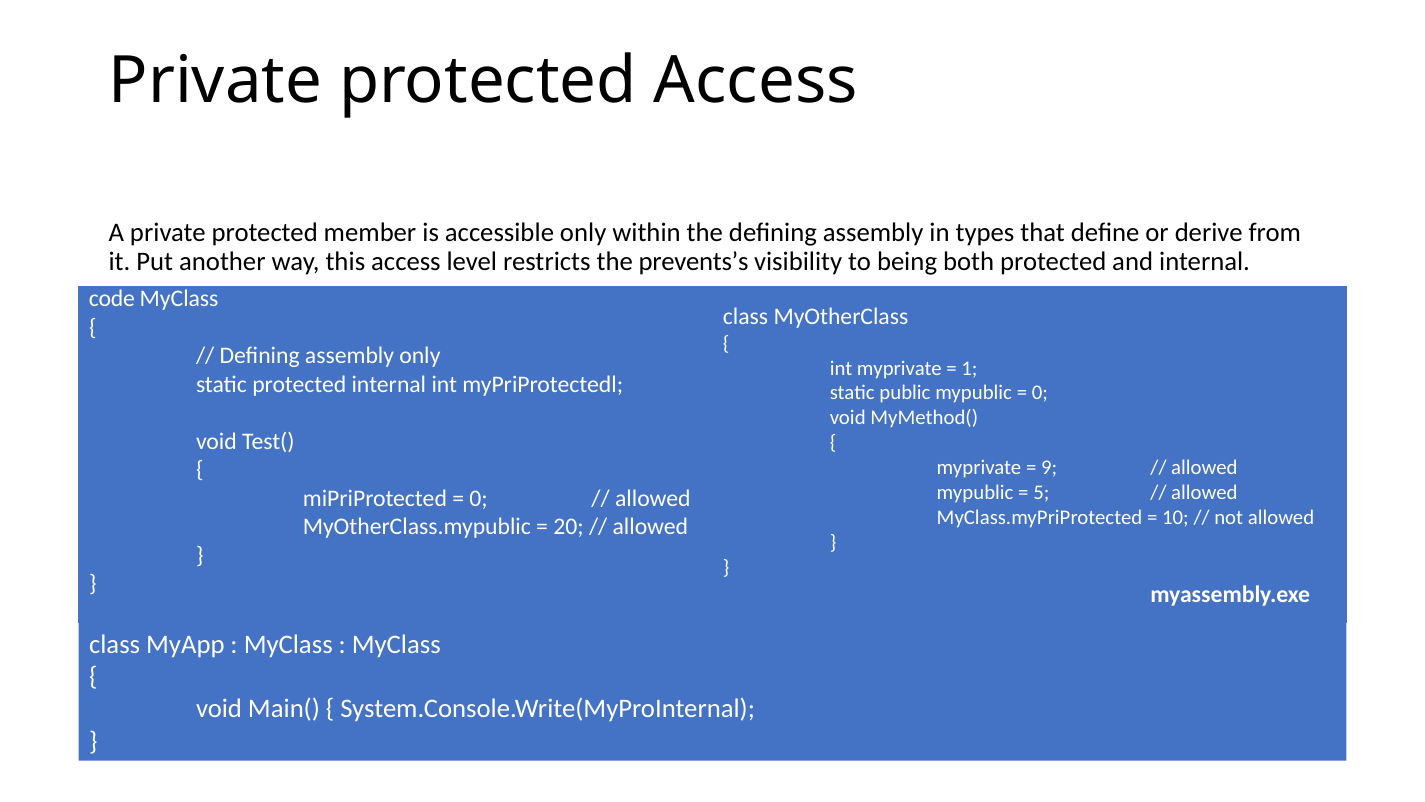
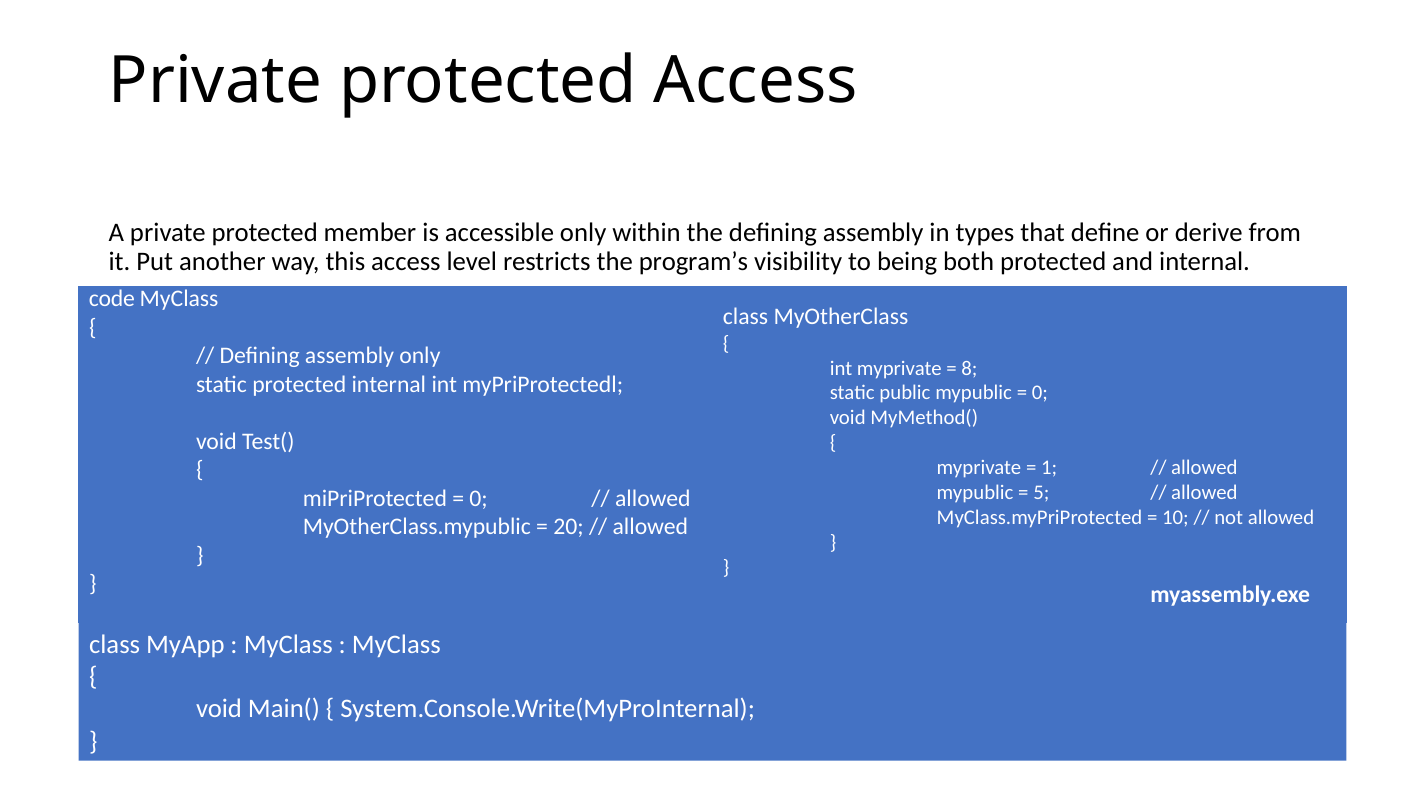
prevents’s: prevents’s -> program’s (693, 262)
1: 1 -> 8 (969, 368)
9: 9 -> 1 (1049, 468)
